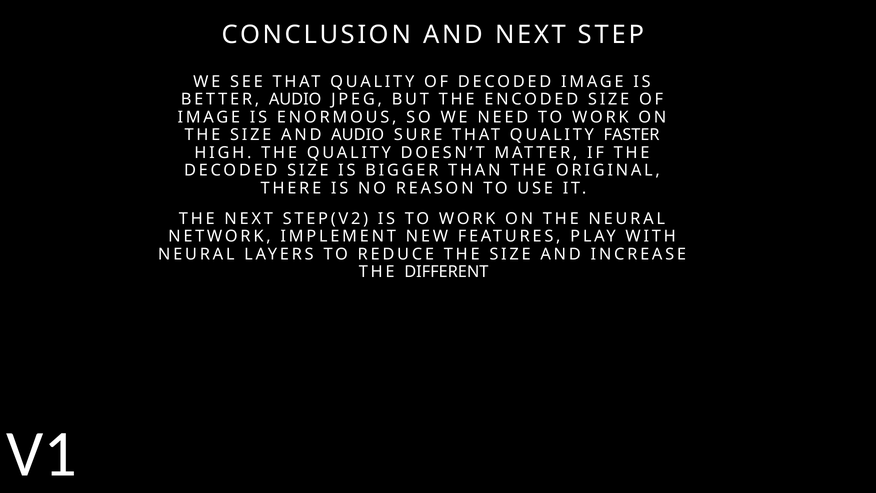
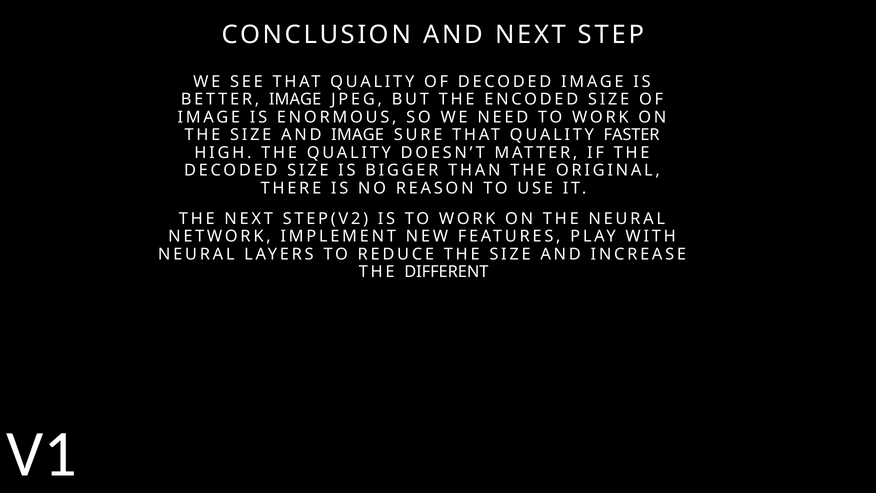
BETTER AUDIO: AUDIO -> IMAGE (295, 99)
AND AUDIO: AUDIO -> IMAGE (358, 135)
